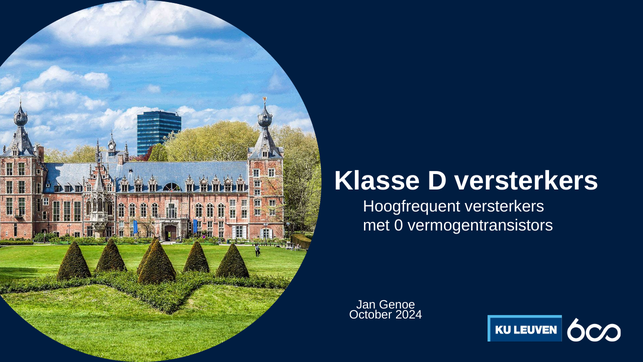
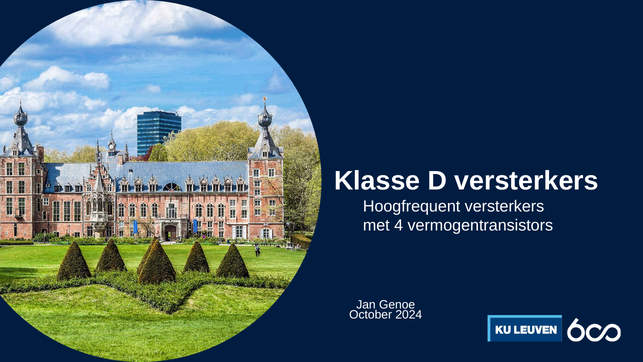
0: 0 -> 4 (399, 225)
